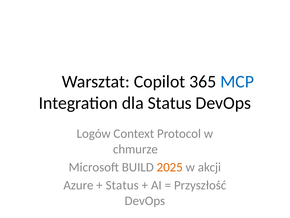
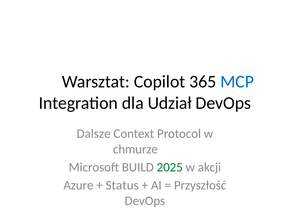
dla Status: Status -> Udział (170, 103)
Logów: Logów -> Dalsze (94, 133)
2025 colour: orange -> green (170, 167)
